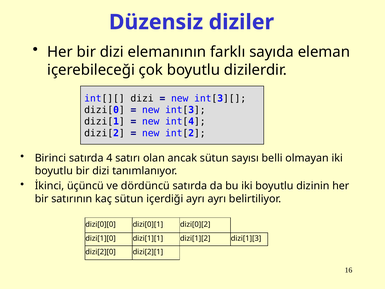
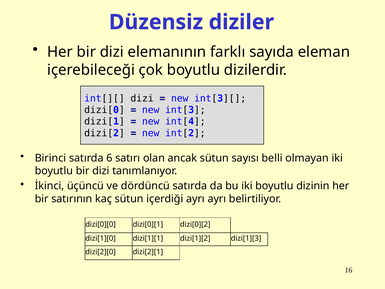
4: 4 -> 6 (109, 158)
